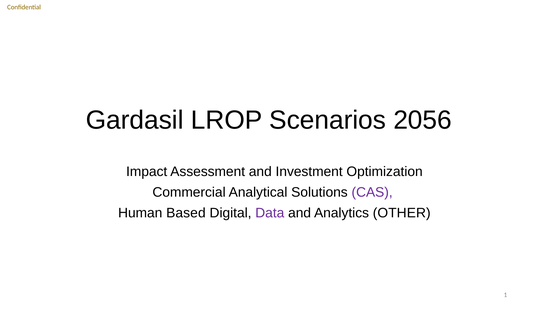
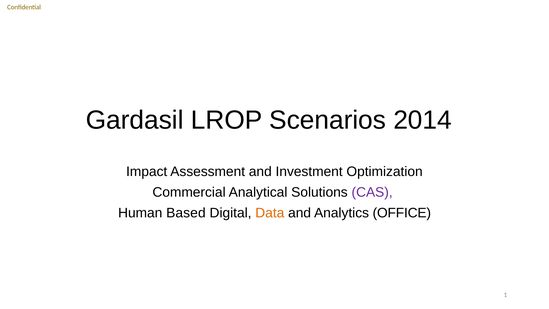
2056: 2056 -> 2014 (423, 120)
Data colour: purple -> orange (270, 213)
OTHER: OTHER -> OFFICE (402, 213)
